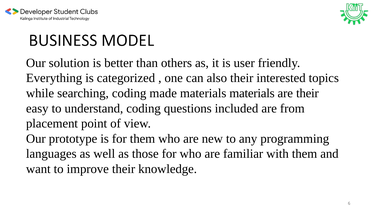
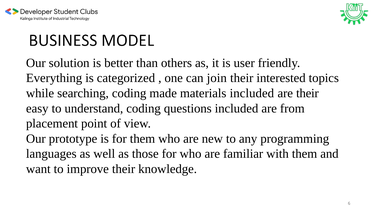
also: also -> join (217, 78)
materials materials: materials -> included (252, 93)
